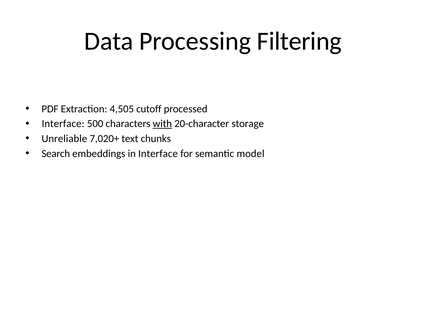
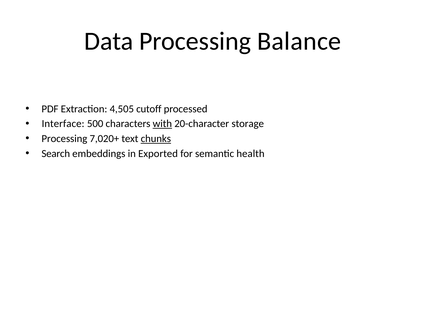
Filtering: Filtering -> Balance (299, 41)
Unreliable: Unreliable -> Processing (64, 138)
chunks underline: none -> present (156, 138)
in Interface: Interface -> Exported (158, 153)
model: model -> health (251, 153)
